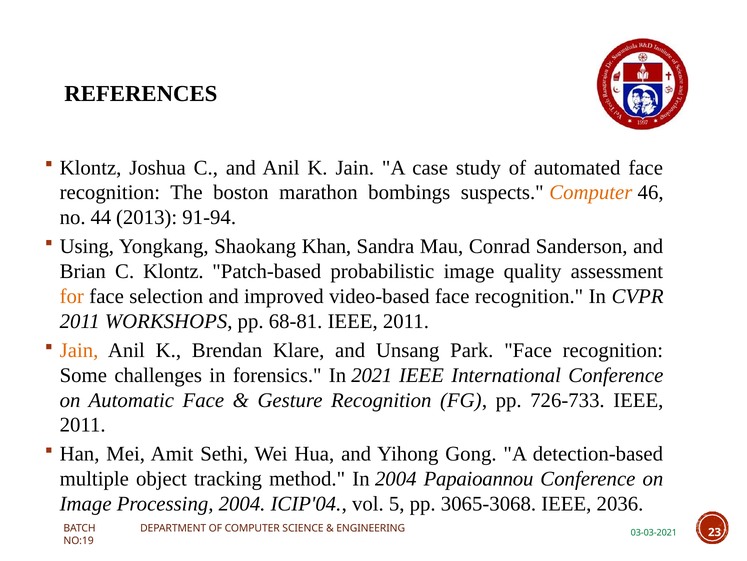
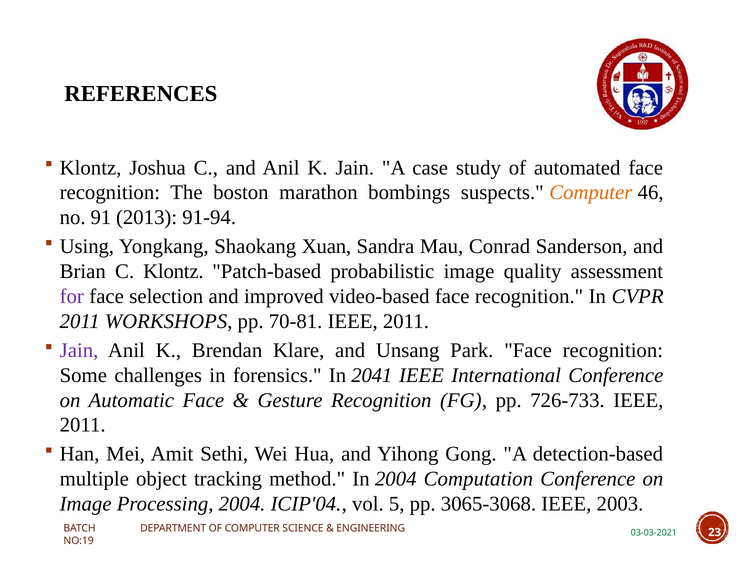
44: 44 -> 91 (101, 217)
Khan: Khan -> Xuan (326, 246)
for colour: orange -> purple (72, 296)
68-81: 68-81 -> 70-81 (296, 321)
Jain colour: orange -> purple (79, 350)
2021: 2021 -> 2041 (372, 375)
Papaioannou: Papaioannou -> Computation (478, 478)
2036: 2036 -> 2003 (620, 503)
